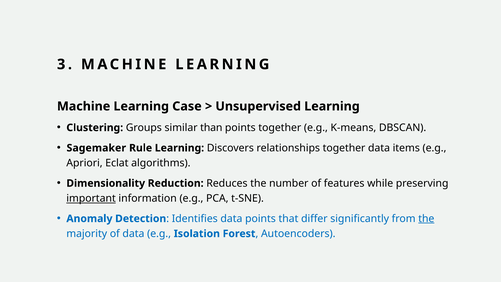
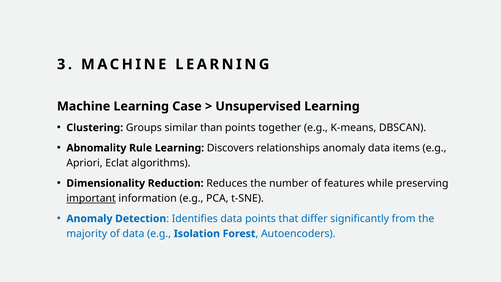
Sagemaker: Sagemaker -> Abnomality (96, 148)
relationships together: together -> anomaly (344, 148)
the underline: present -> none (426, 218)
